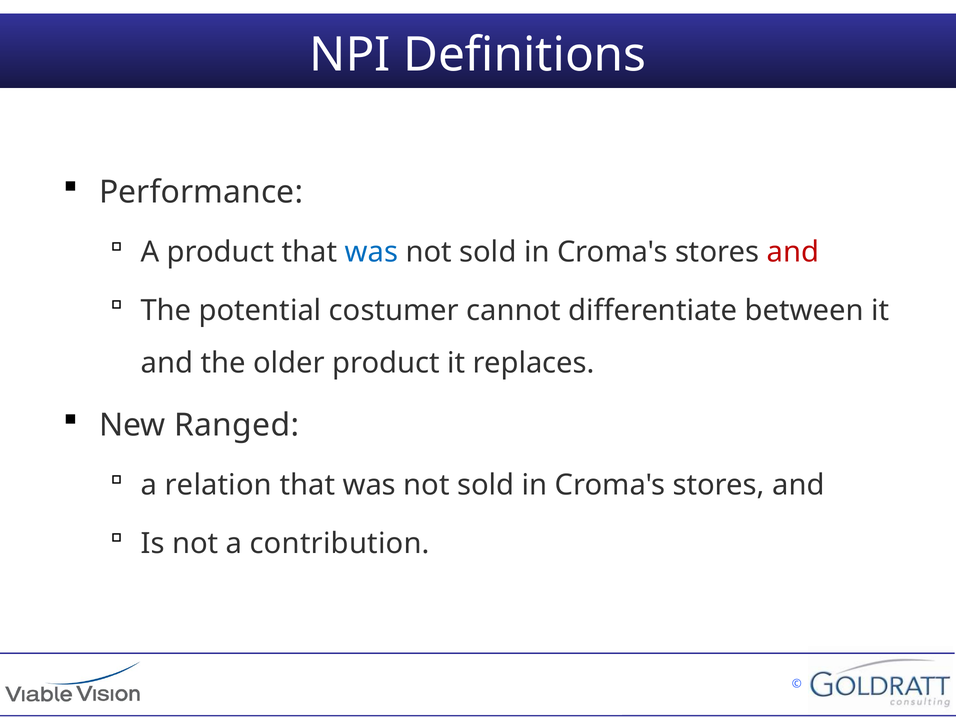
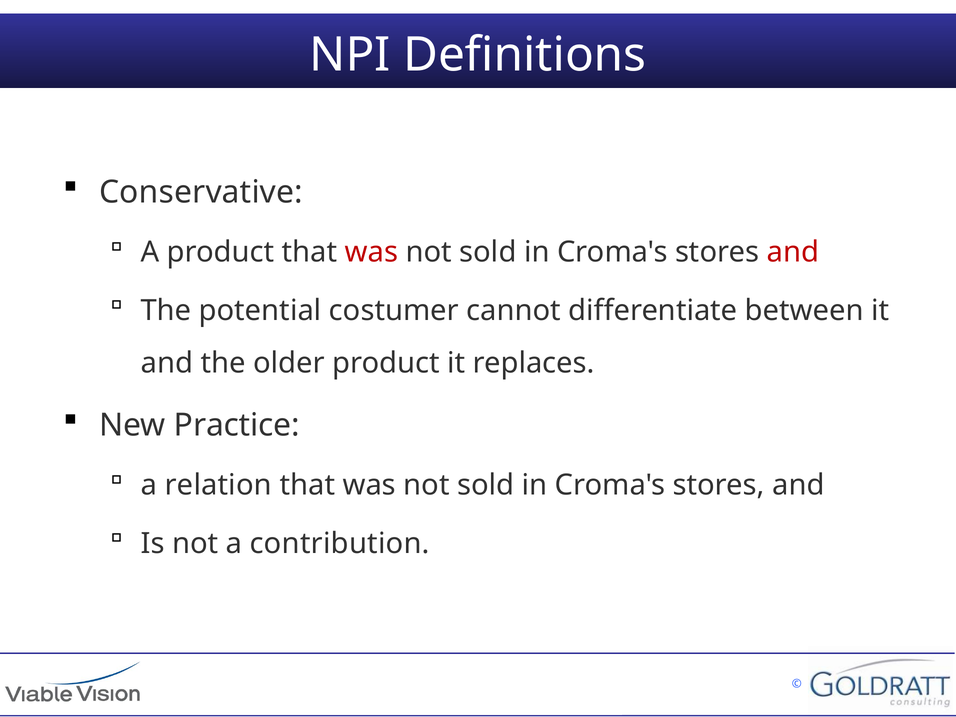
Performance: Performance -> Conservative (201, 192)
was colour: blue -> red (372, 252)
Ranged: Ranged -> Practice (237, 425)
